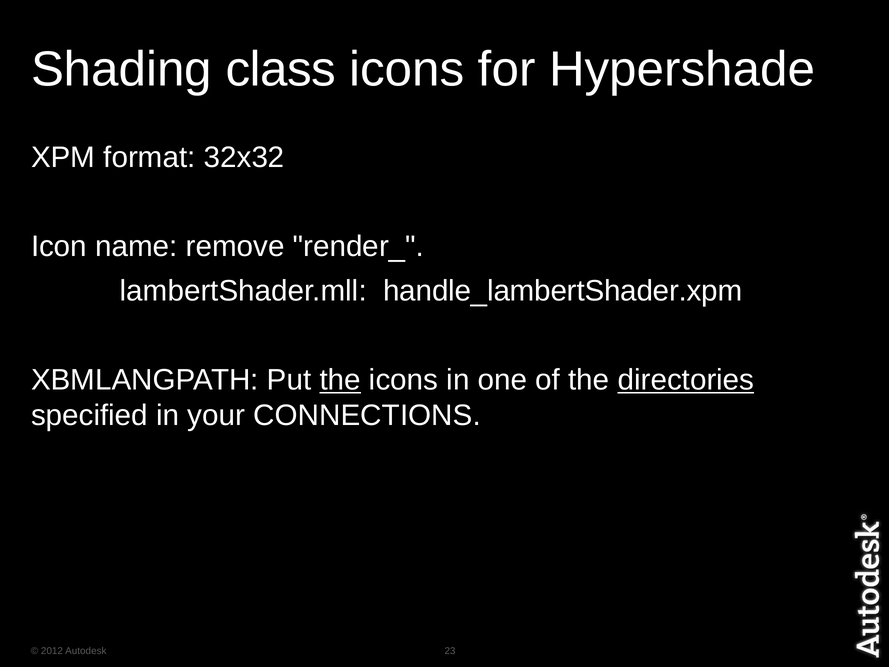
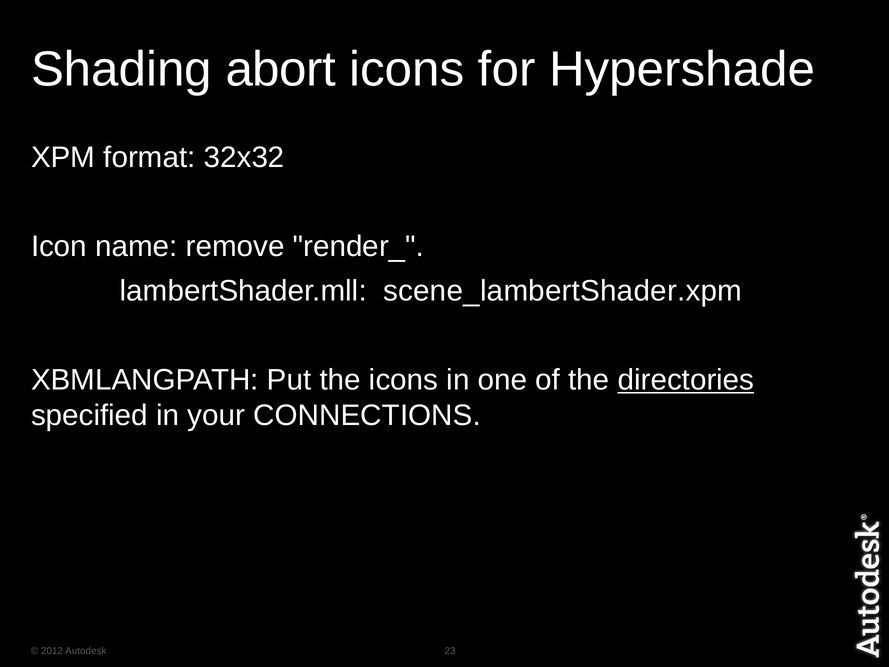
class: class -> abort (281, 69)
handle_lambertShader.xpm: handle_lambertShader.xpm -> scene_lambertShader.xpm (563, 291)
the underline: present -> none (340, 380)
